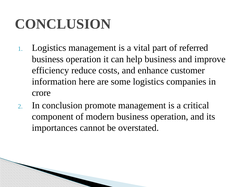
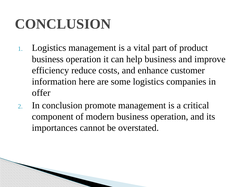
referred: referred -> product (194, 48)
crore: crore -> offer (41, 93)
